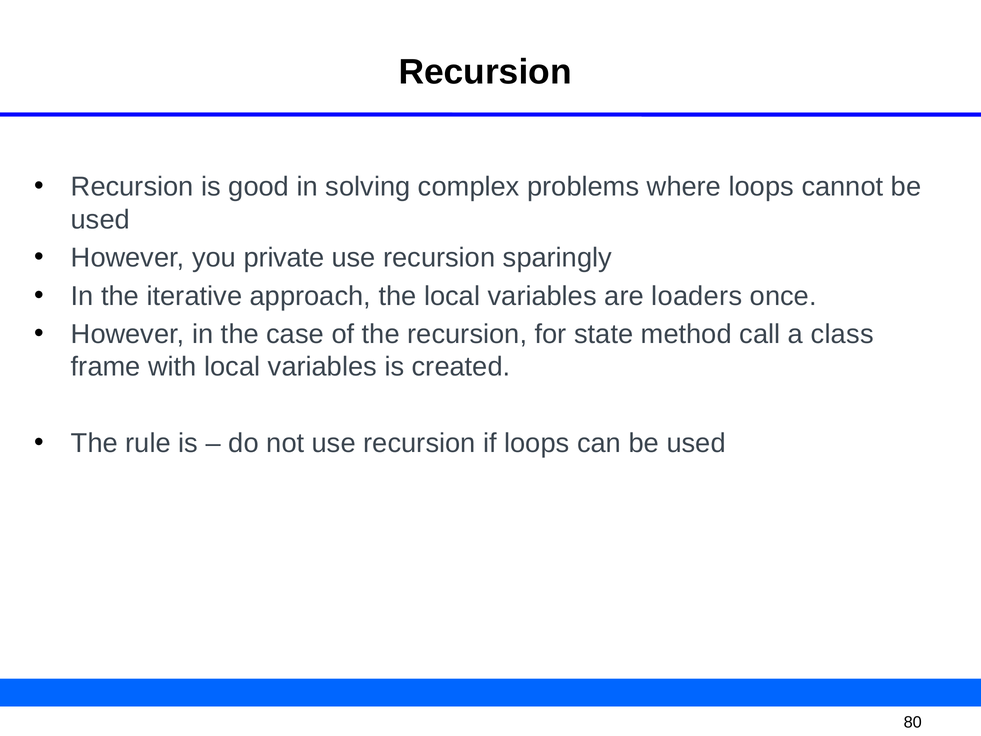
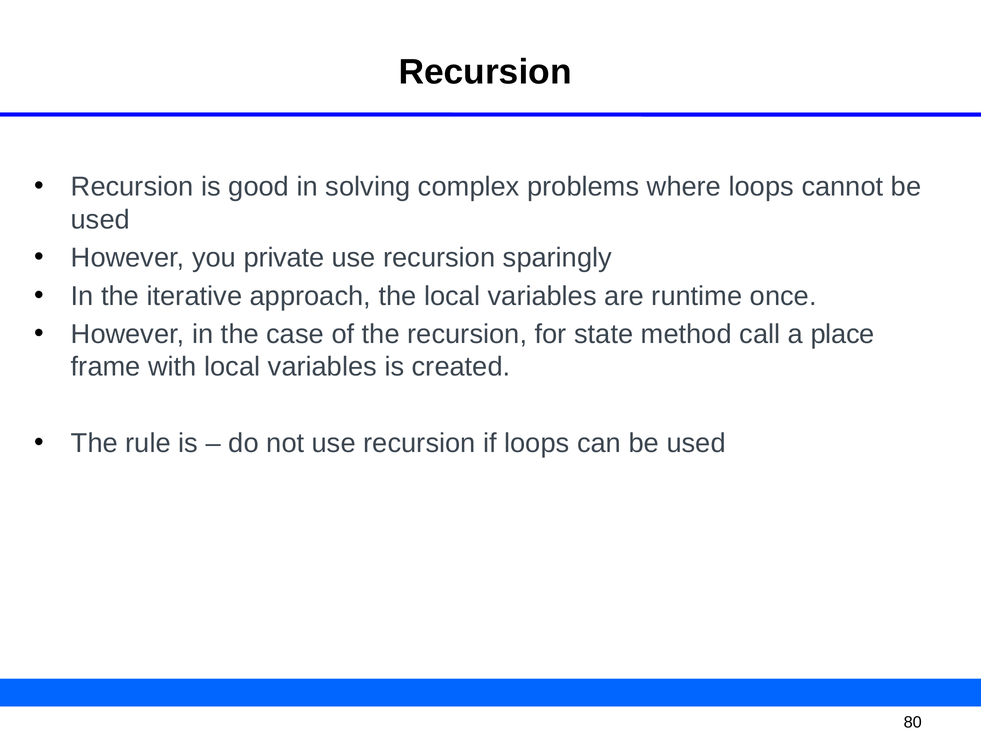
loaders: loaders -> runtime (697, 296)
class: class -> place (843, 334)
